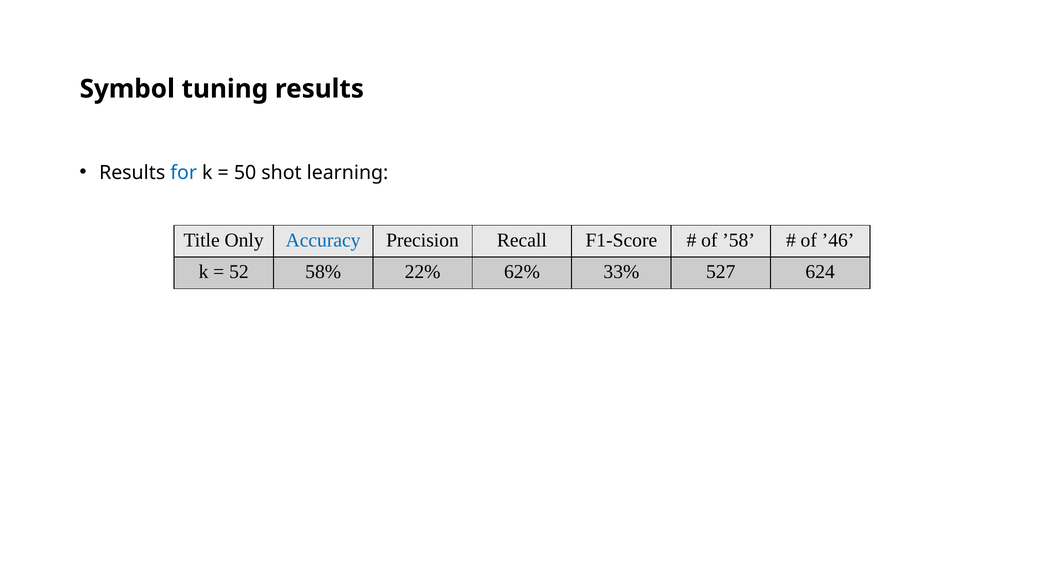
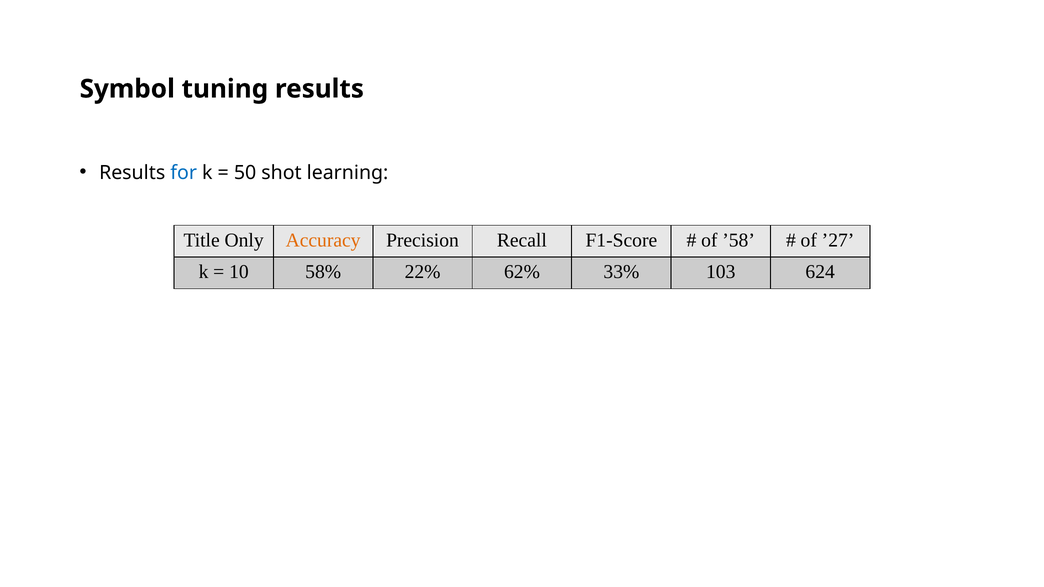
Accuracy colour: blue -> orange (323, 240)
’46: ’46 -> ’27 (838, 240)
52: 52 -> 10 (239, 272)
527: 527 -> 103 (721, 272)
